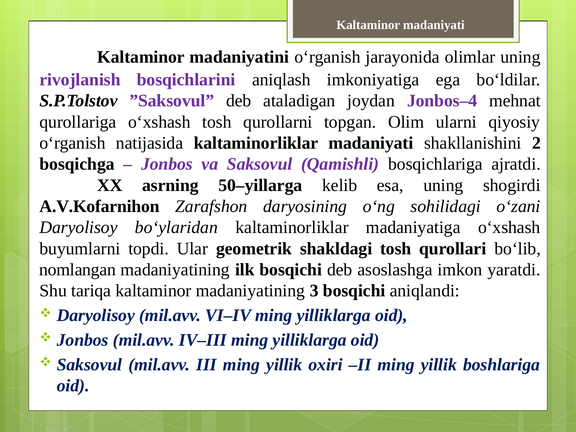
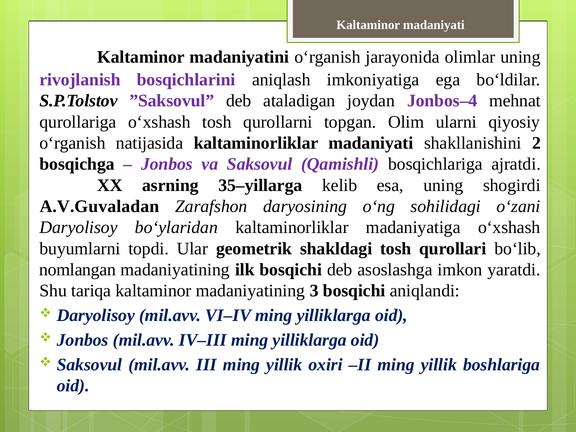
50–yillarga: 50–yillarga -> 35–yillarga (260, 185)
A.V.Kofarnihon: A.V.Kofarnihon -> A.V.Guvaladan (99, 206)
